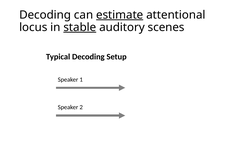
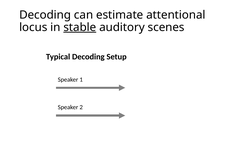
estimate underline: present -> none (120, 15)
